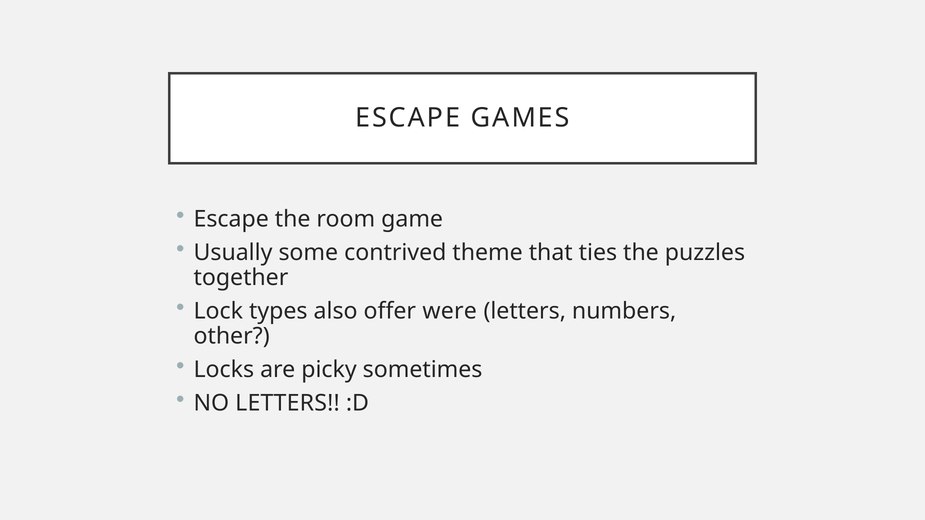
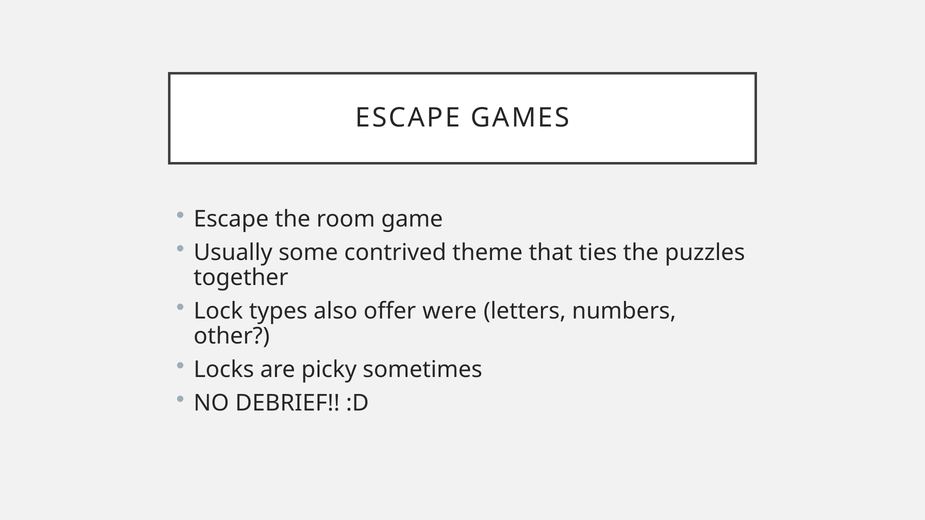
NO LETTERS: LETTERS -> DEBRIEF (288, 404)
